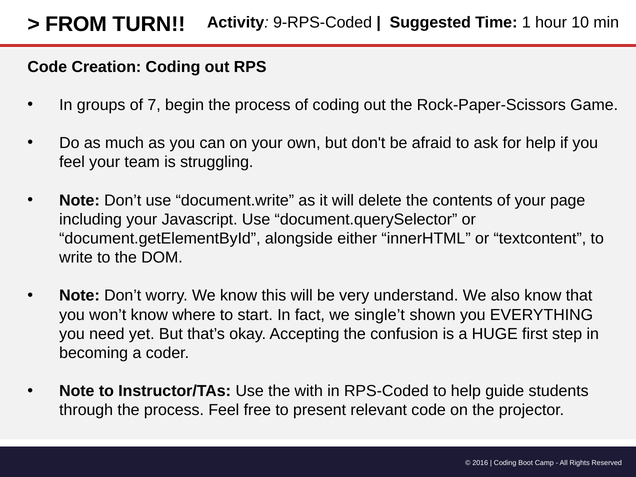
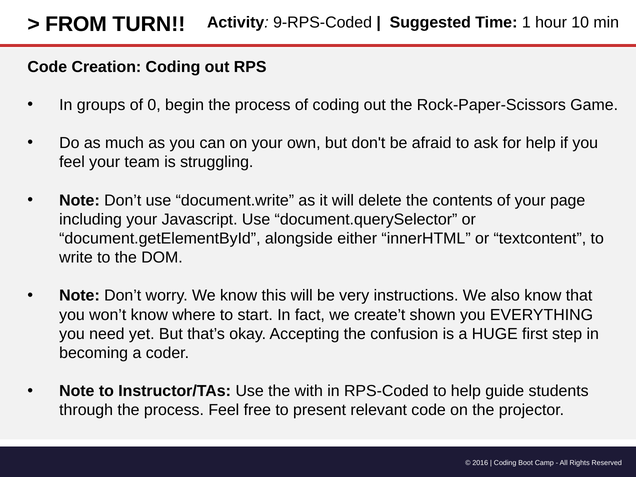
7: 7 -> 0 (154, 105)
understand: understand -> instructions (416, 296)
single’t: single’t -> create’t (380, 315)
